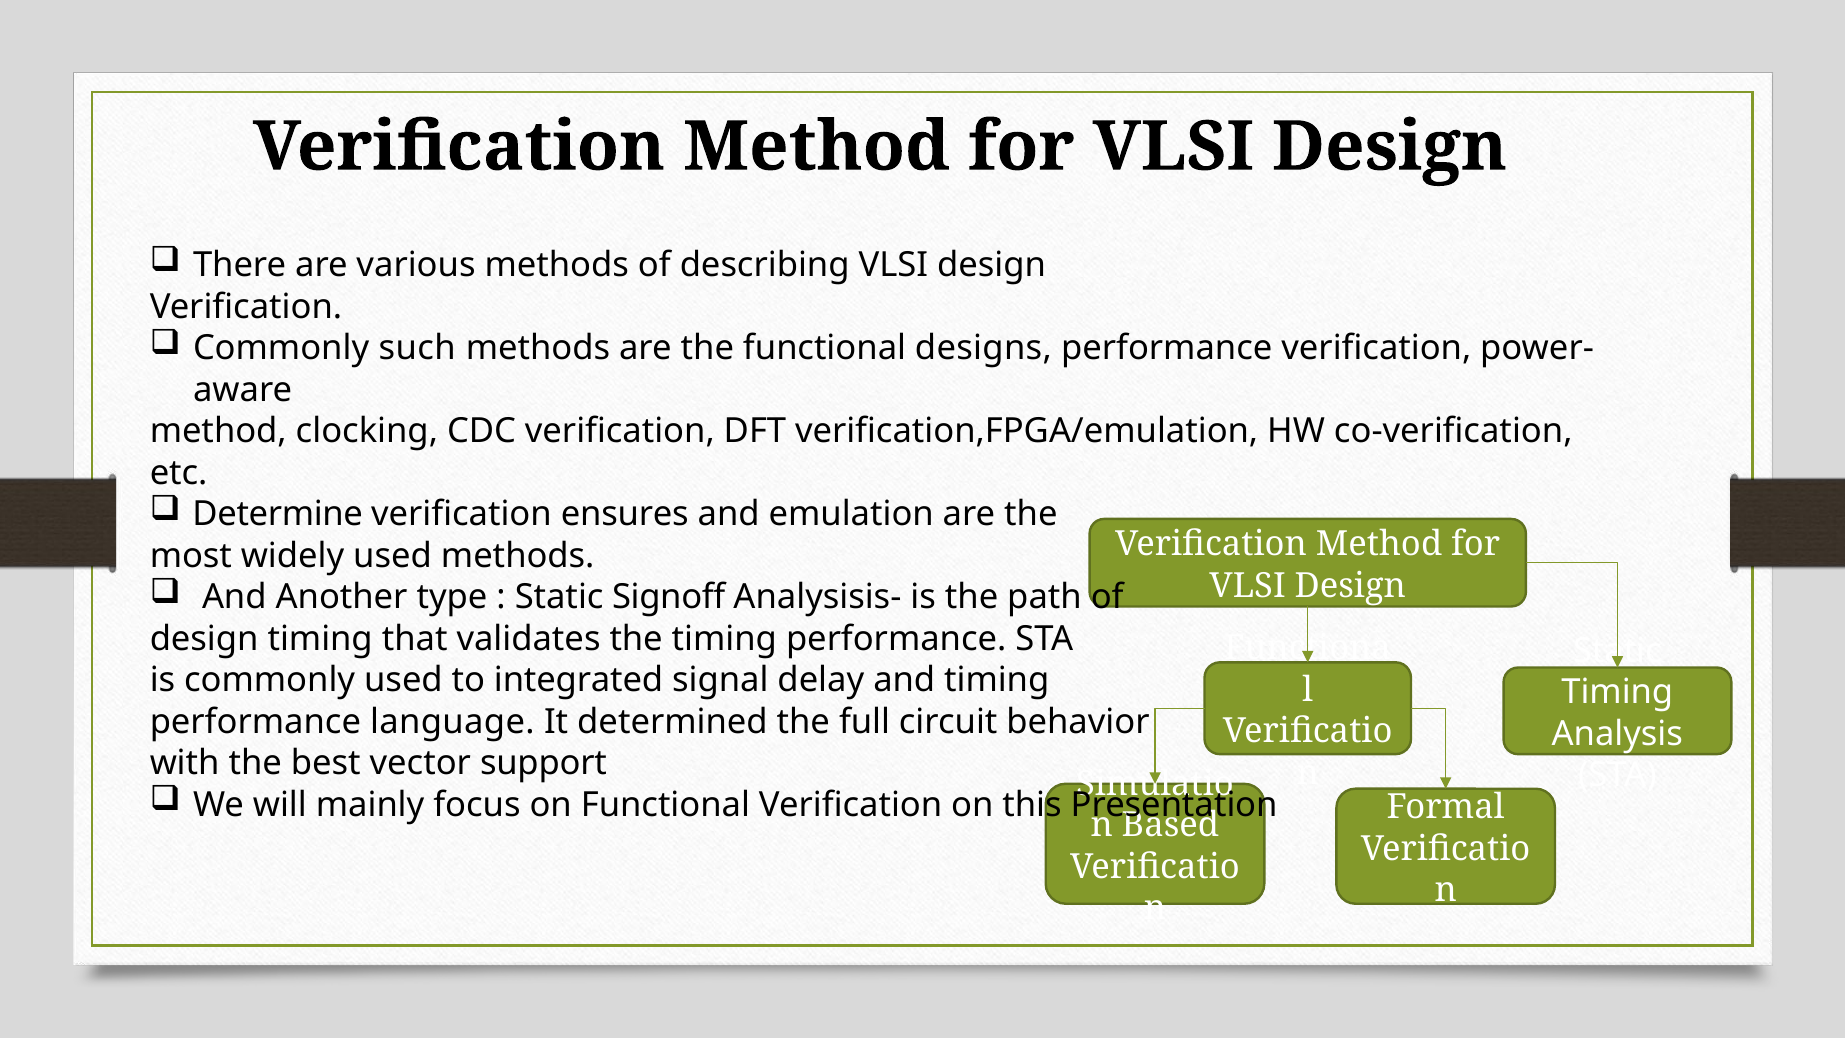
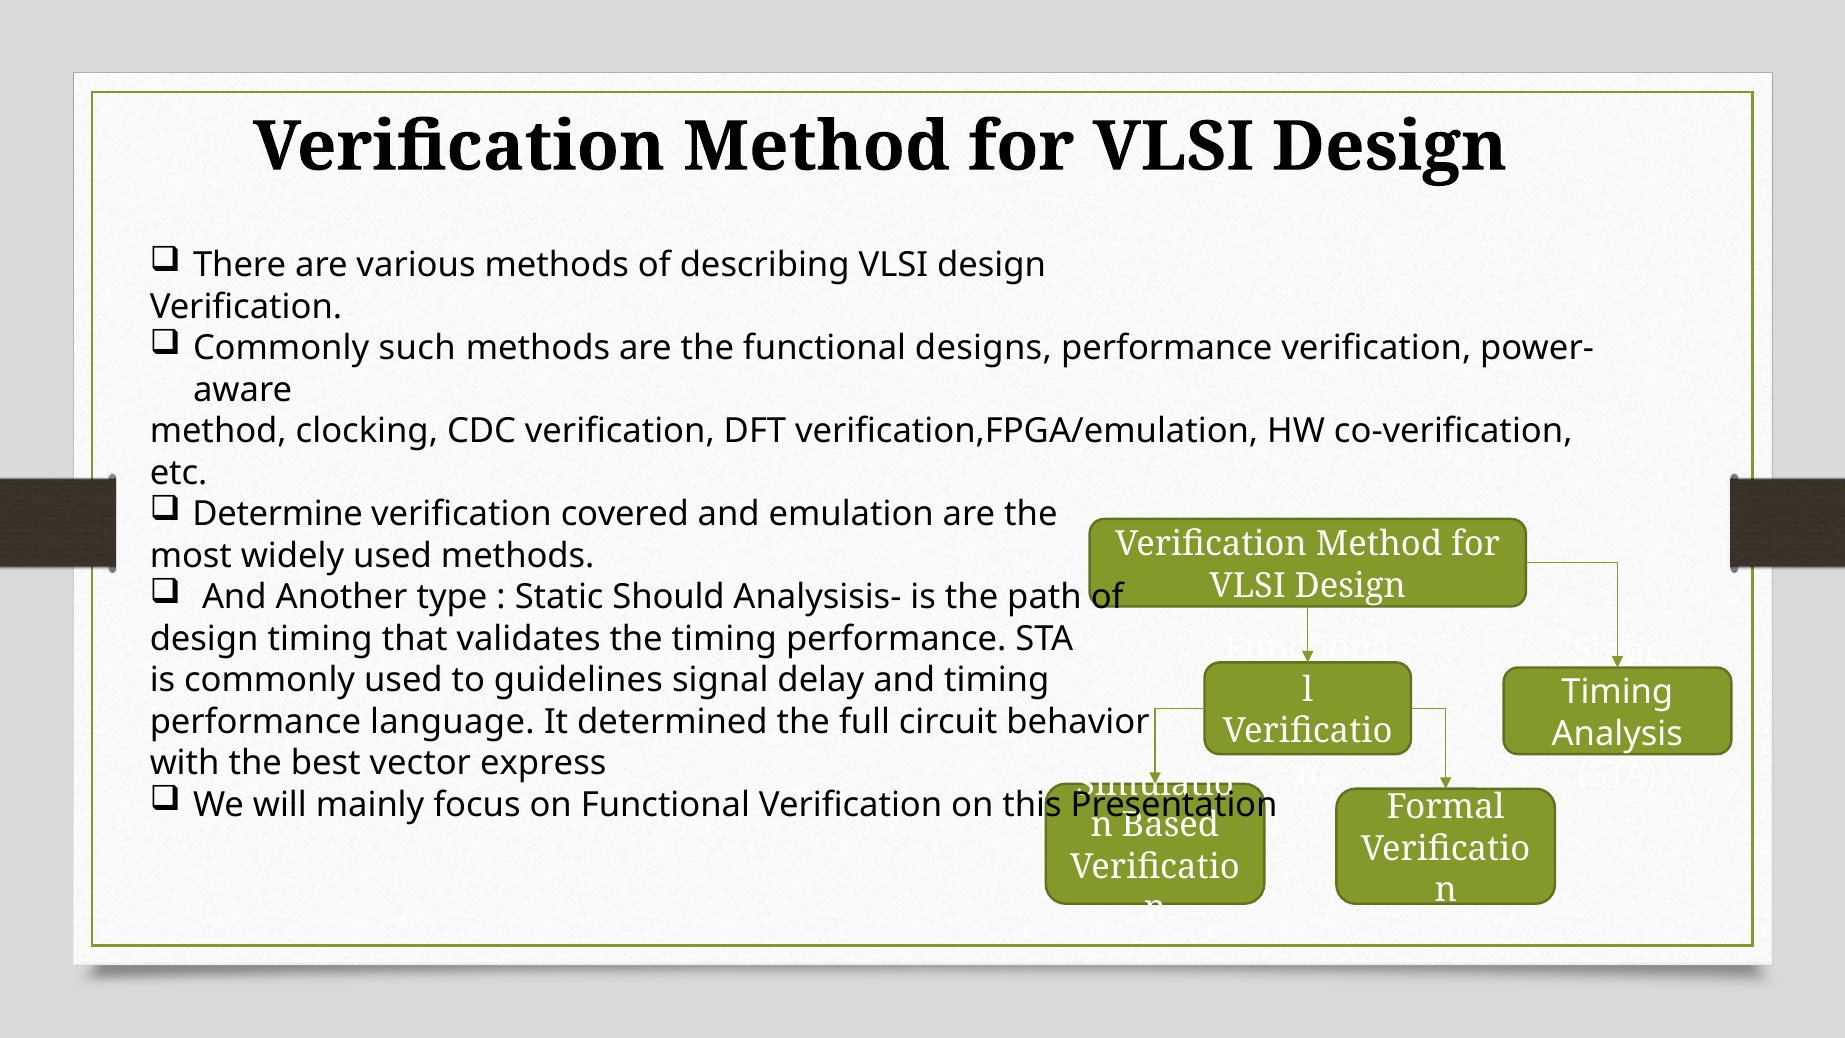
ensures: ensures -> covered (625, 514)
Signoff: Signoff -> Should (669, 597)
integrated: integrated -> guidelines (578, 680)
support: support -> express (543, 763)
